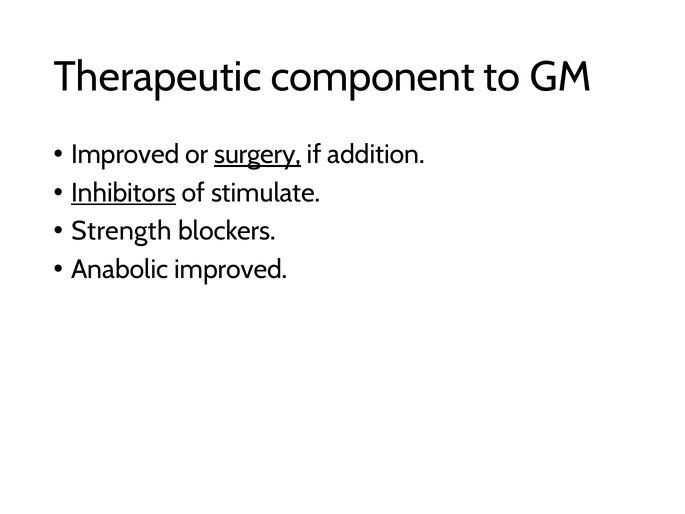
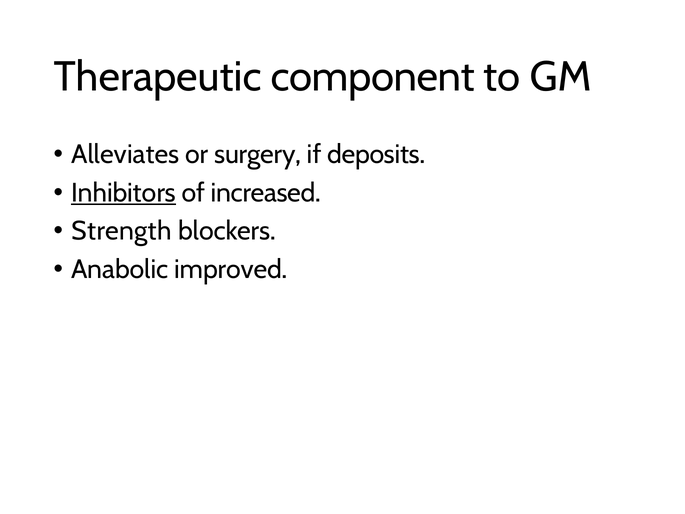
Improved: Improved -> Alleviates (125, 154)
surgery underline: present -> none (258, 154)
addition: addition -> deposits (376, 154)
stimulate: stimulate -> increased (266, 193)
